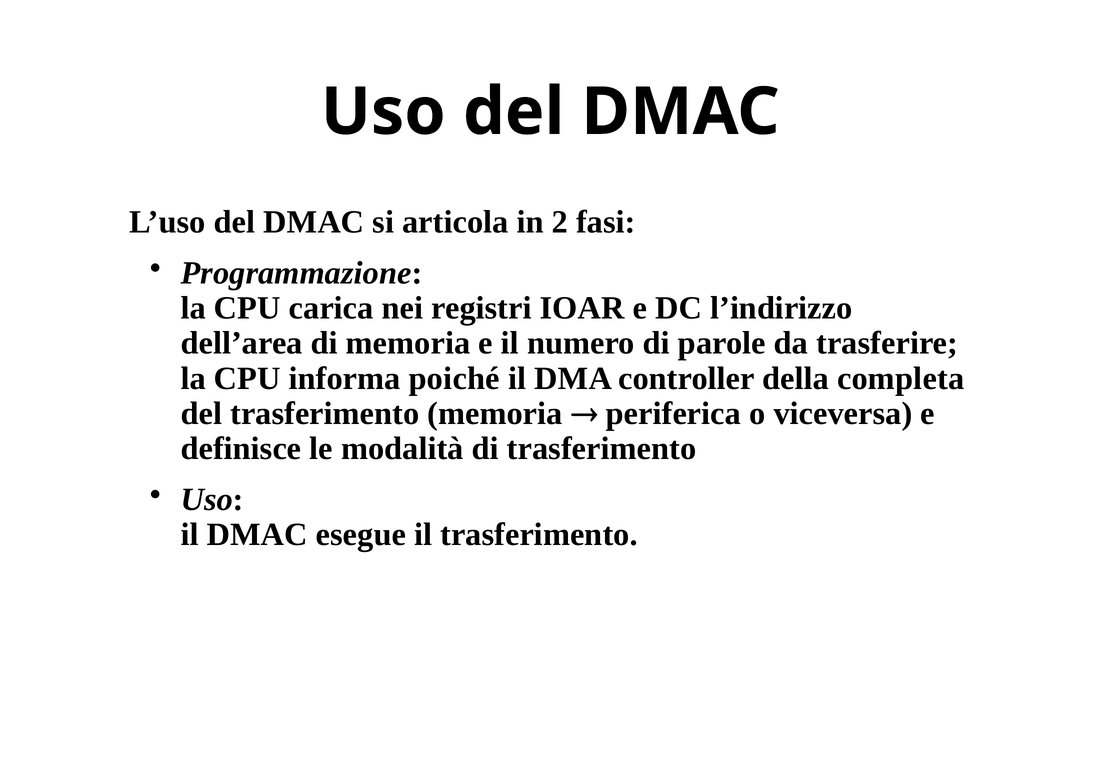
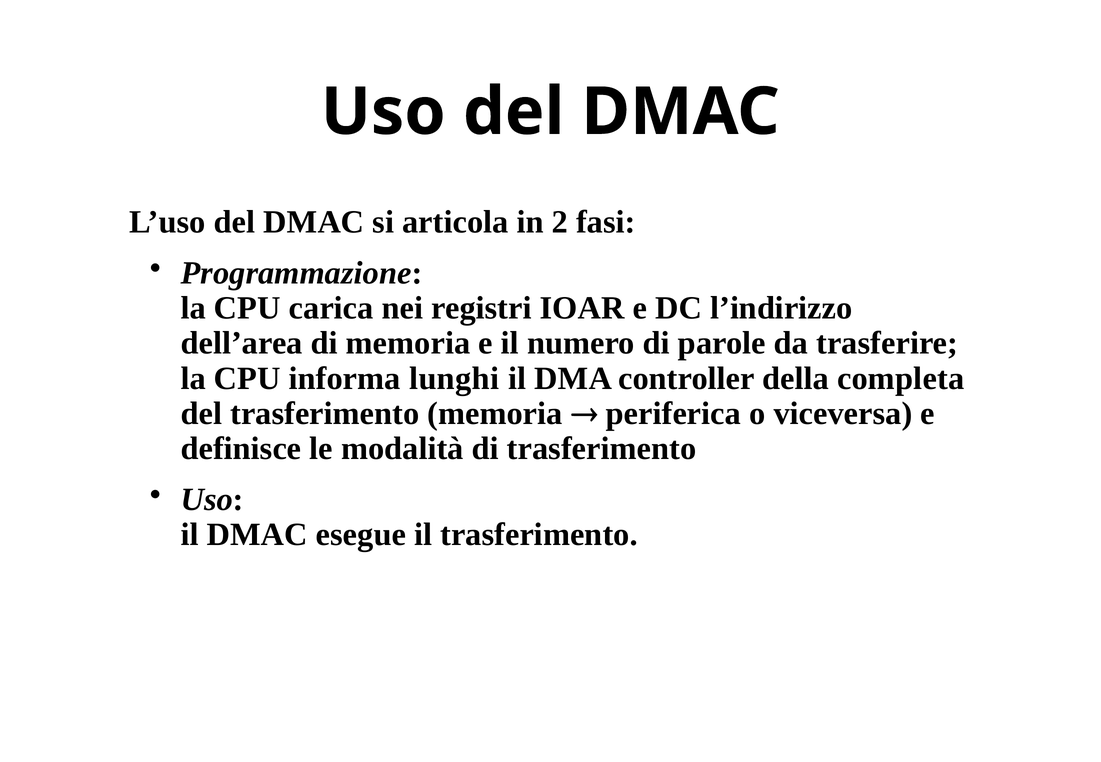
poiché: poiché -> lunghi (454, 378)
